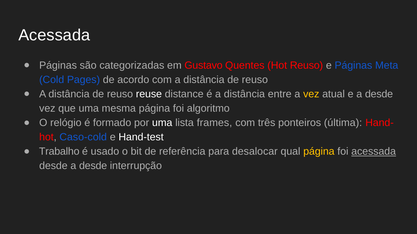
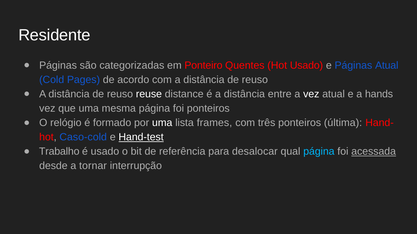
Acessada: Acessada -> Residente (54, 35)
Gustavo: Gustavo -> Ponteiro (204, 66)
Hot Reuso: Reuso -> Usado (307, 66)
Páginas Meta: Meta -> Atual (387, 66)
vez colour: yellow -> white (311, 94)
e a desde: desde -> hands (379, 94)
foi algoritmo: algoritmo -> ponteiros (208, 109)
Hand-test underline: none -> present (141, 137)
página colour: yellow -> light blue (319, 152)
desde a desde: desde -> tornar (93, 166)
